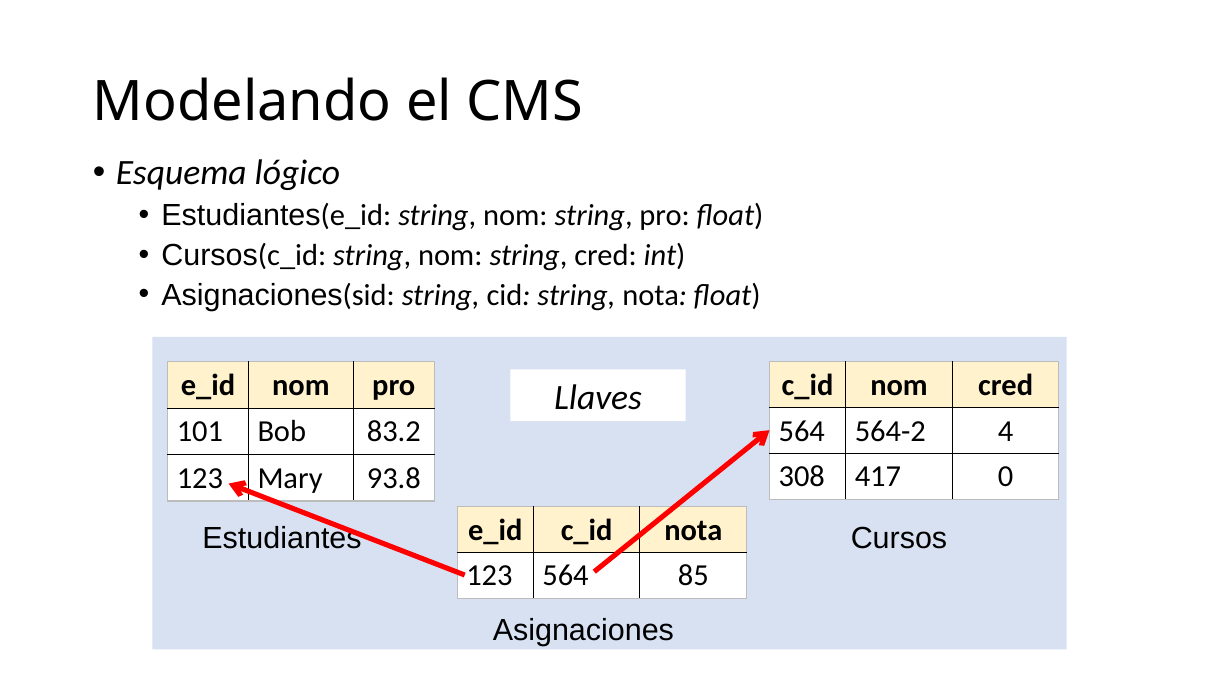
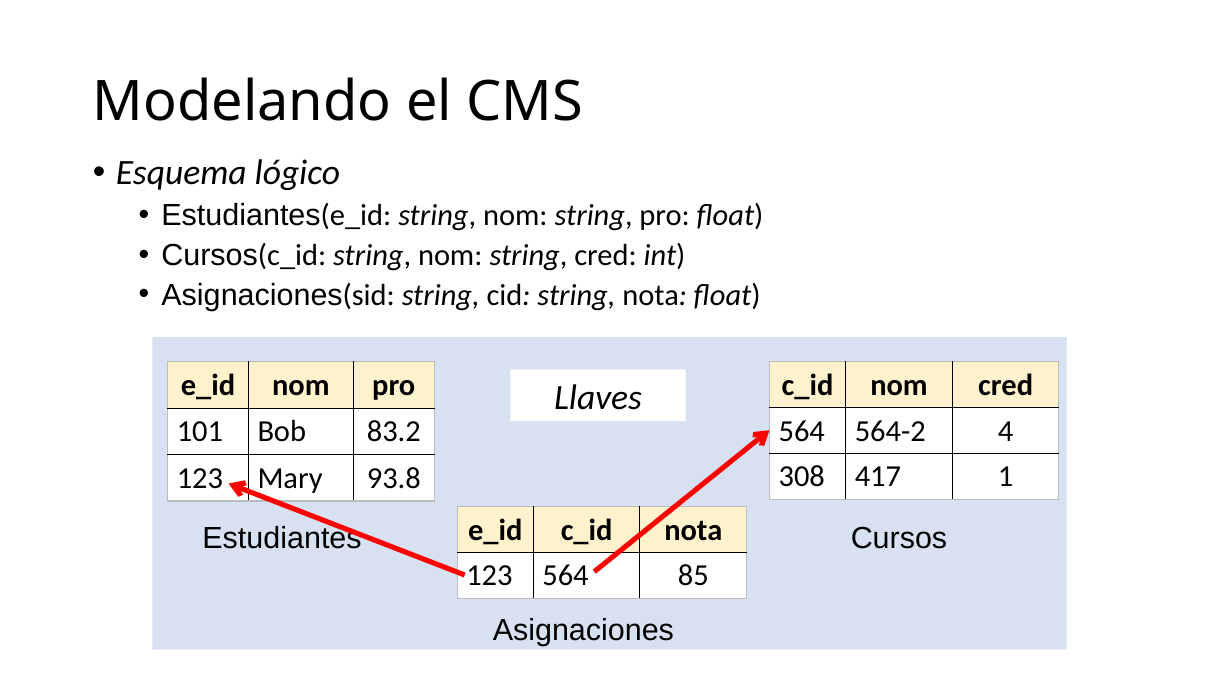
0: 0 -> 1 (1006, 477)
